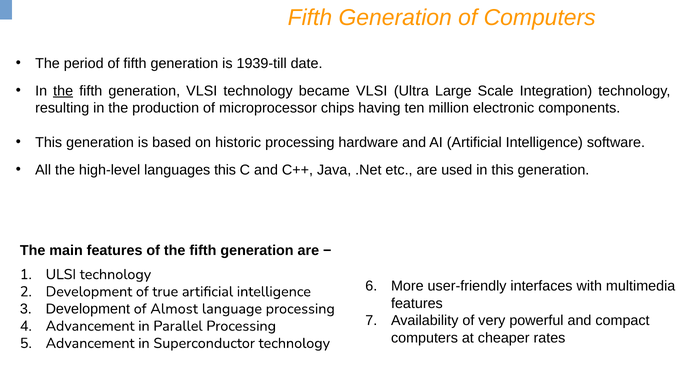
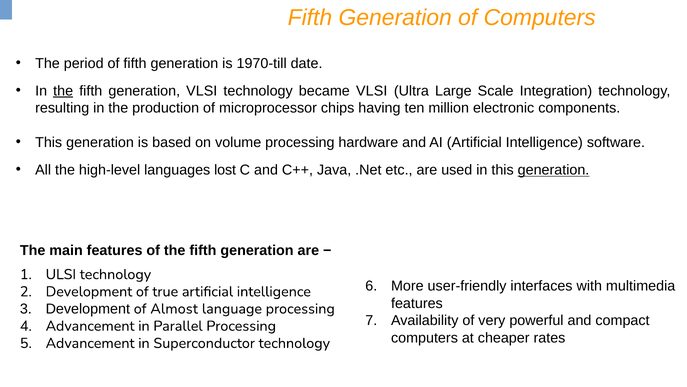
1939-till: 1939-till -> 1970-till (262, 63)
historic: historic -> volume (238, 142)
languages this: this -> lost (225, 170)
generation underline: none -> present (554, 170)
